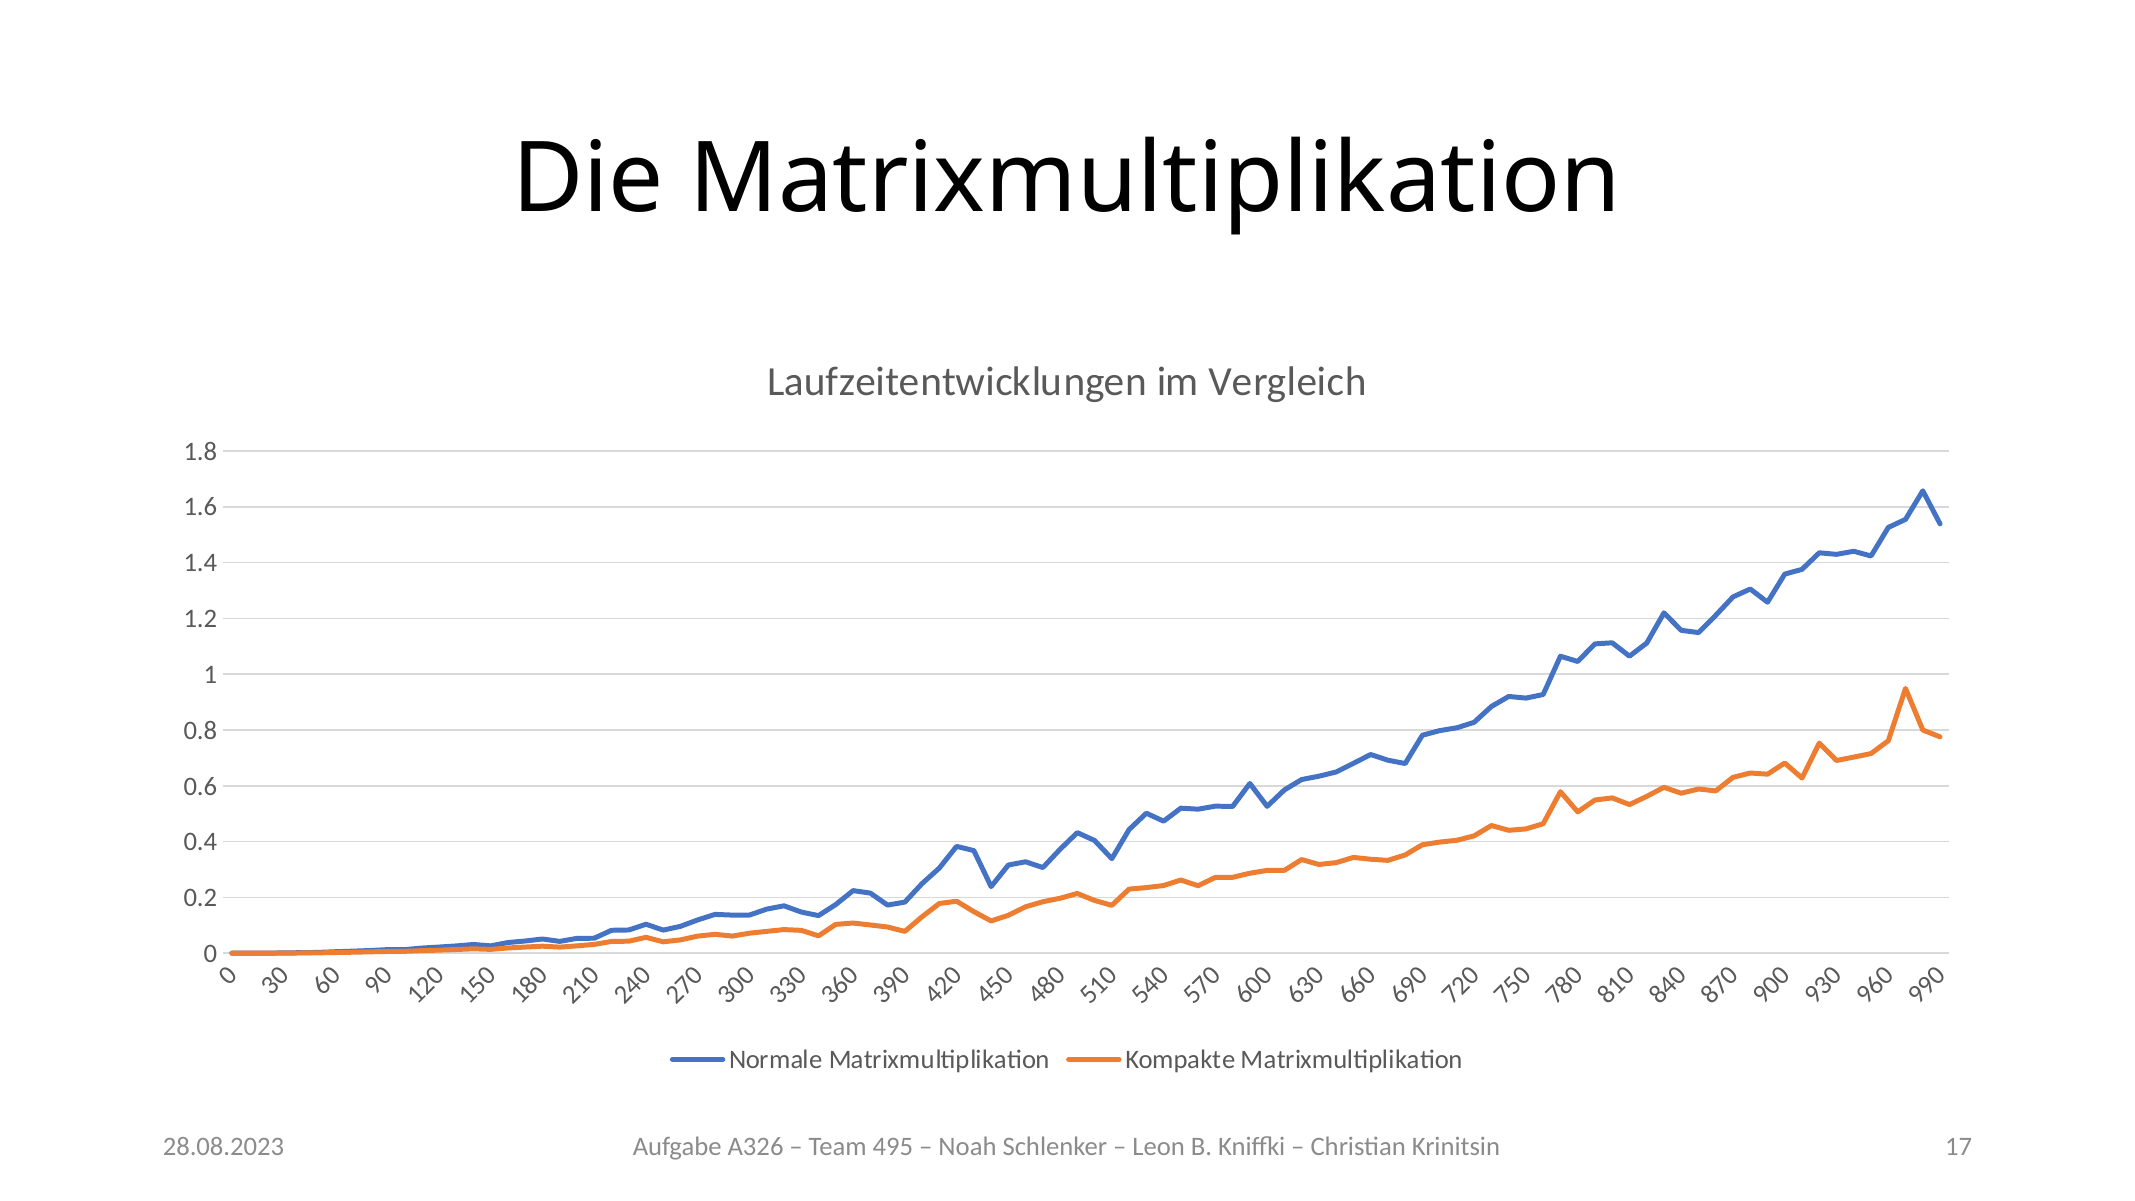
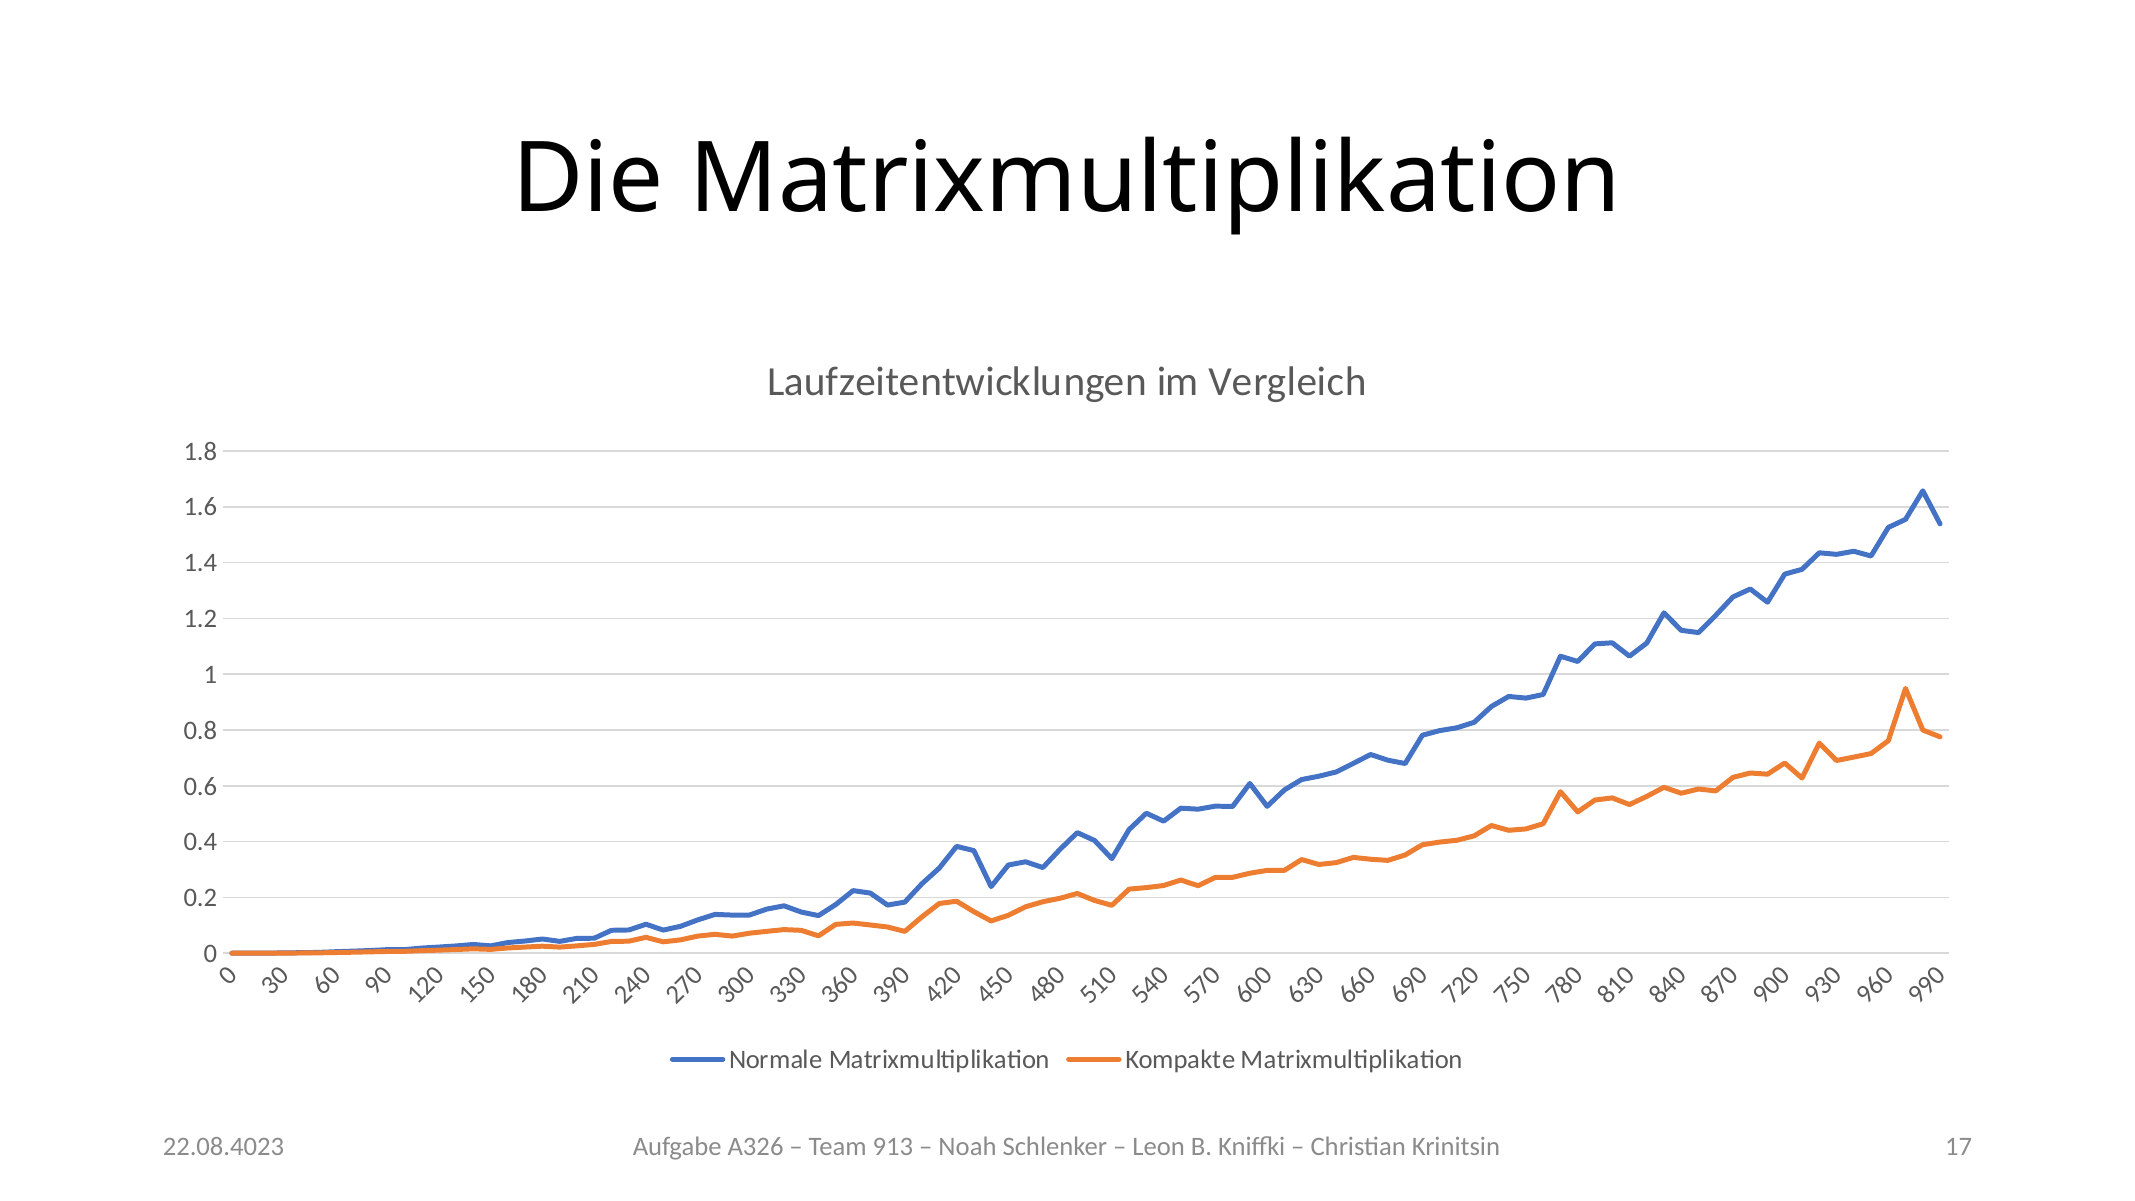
28.08.2023: 28.08.2023 -> 22.08.4023 (223, 1147)
495: 495 -> 913 (893, 1147)
